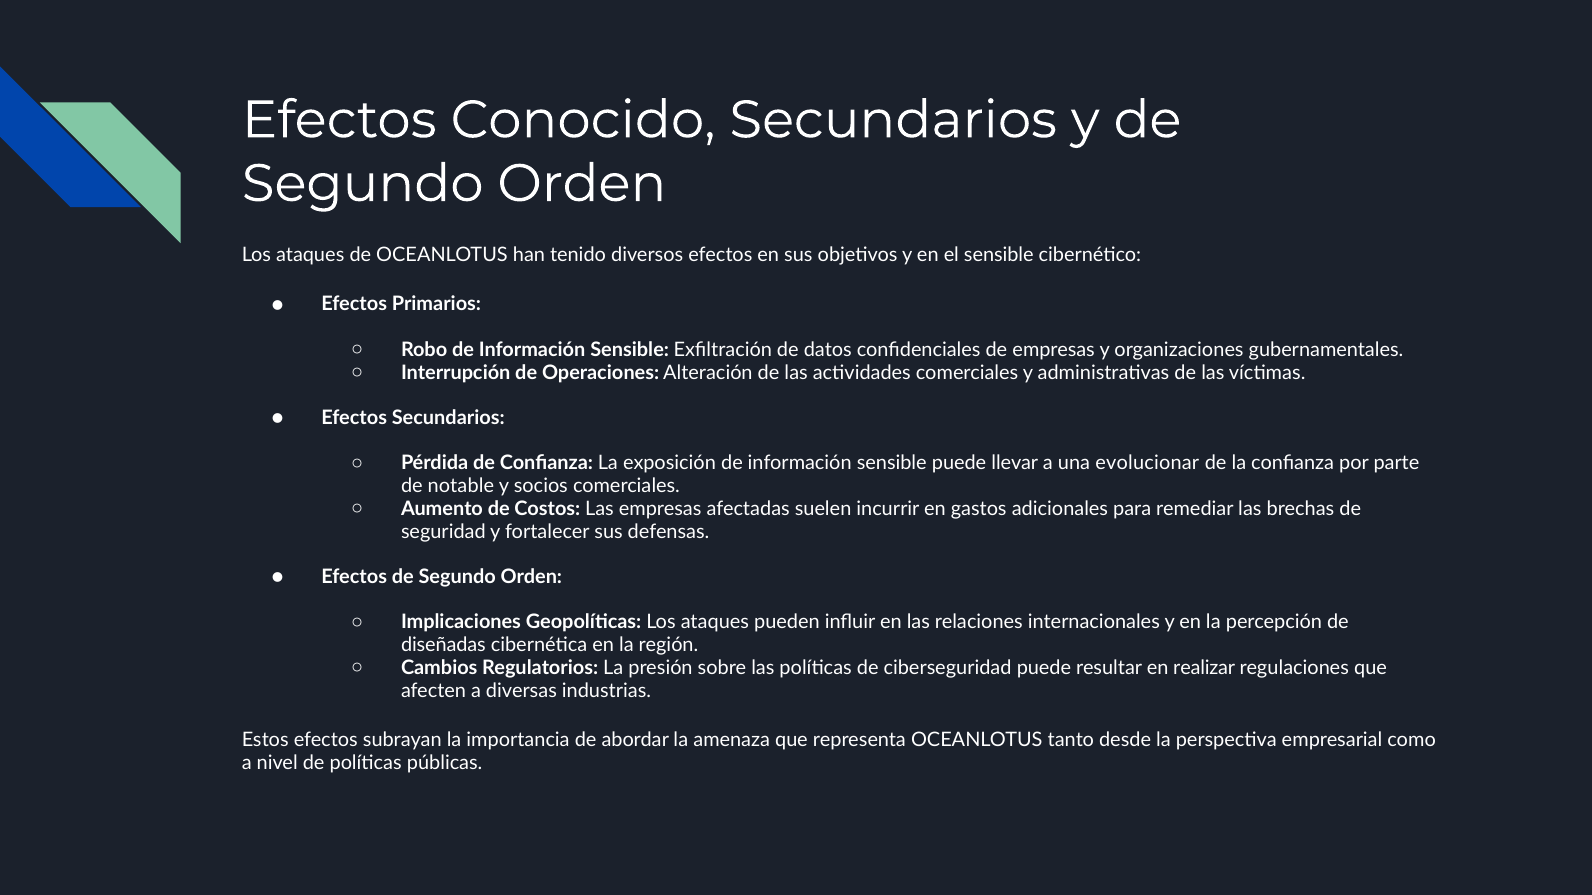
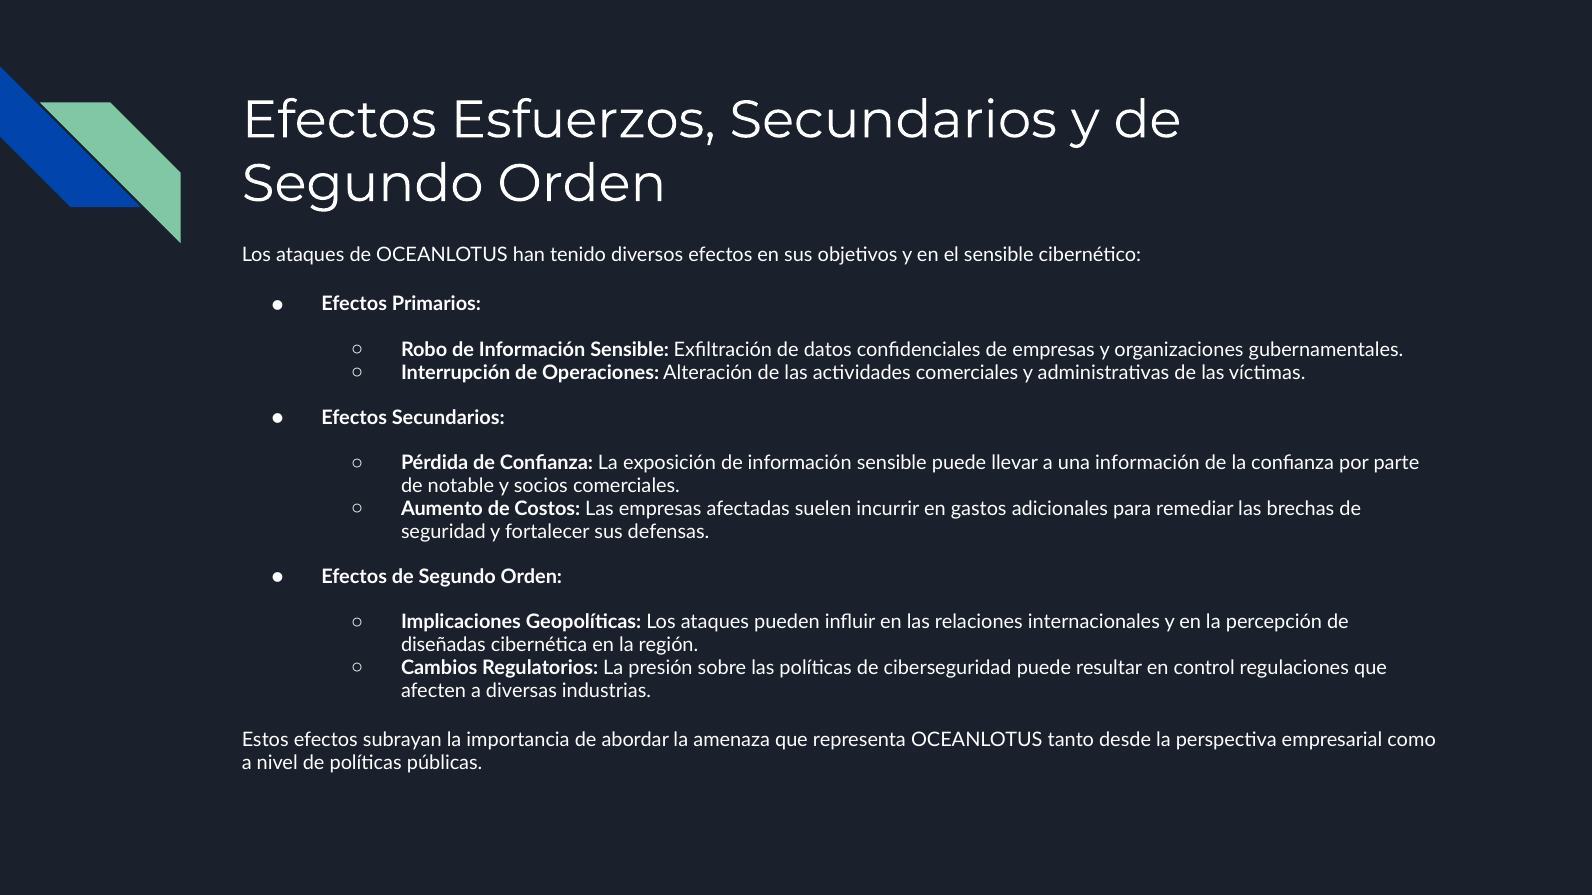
Conocido: Conocido -> Esfuerzos (583, 120)
una evolucionar: evolucionar -> información (1147, 464)
realizar: realizar -> control (1204, 668)
